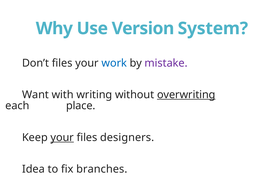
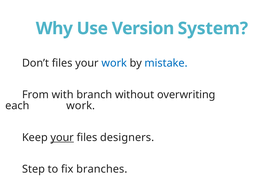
mistake colour: purple -> blue (166, 63)
Want: Want -> From (35, 95)
writing: writing -> branch (94, 95)
overwriting underline: present -> none (186, 95)
each place: place -> work (81, 106)
Idea: Idea -> Step (33, 169)
